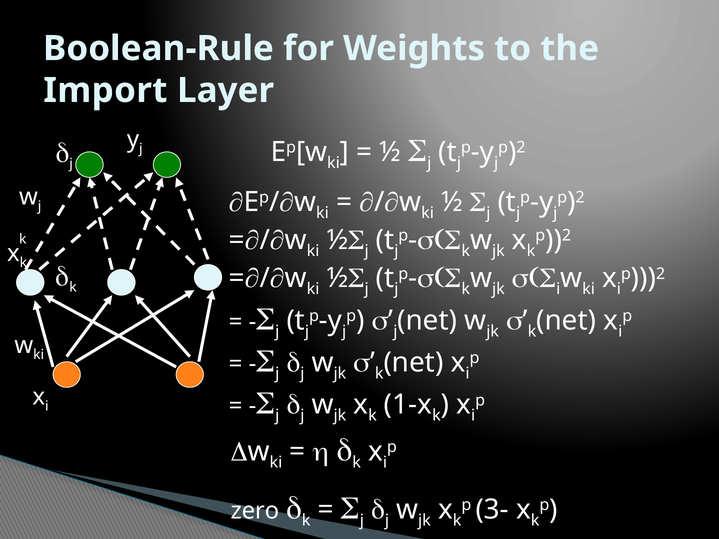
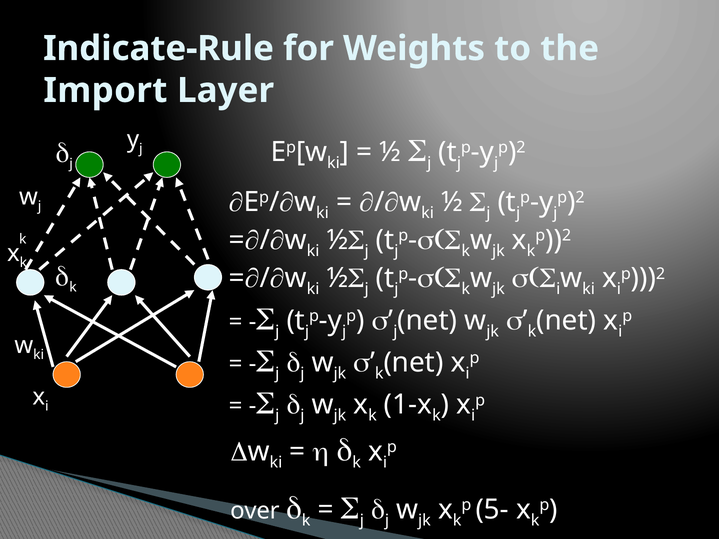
Boolean-Rule: Boolean-Rule -> Indicate-Rule (158, 49)
3-: 3- -> 5- (492, 510)
zero: zero -> over (255, 511)
